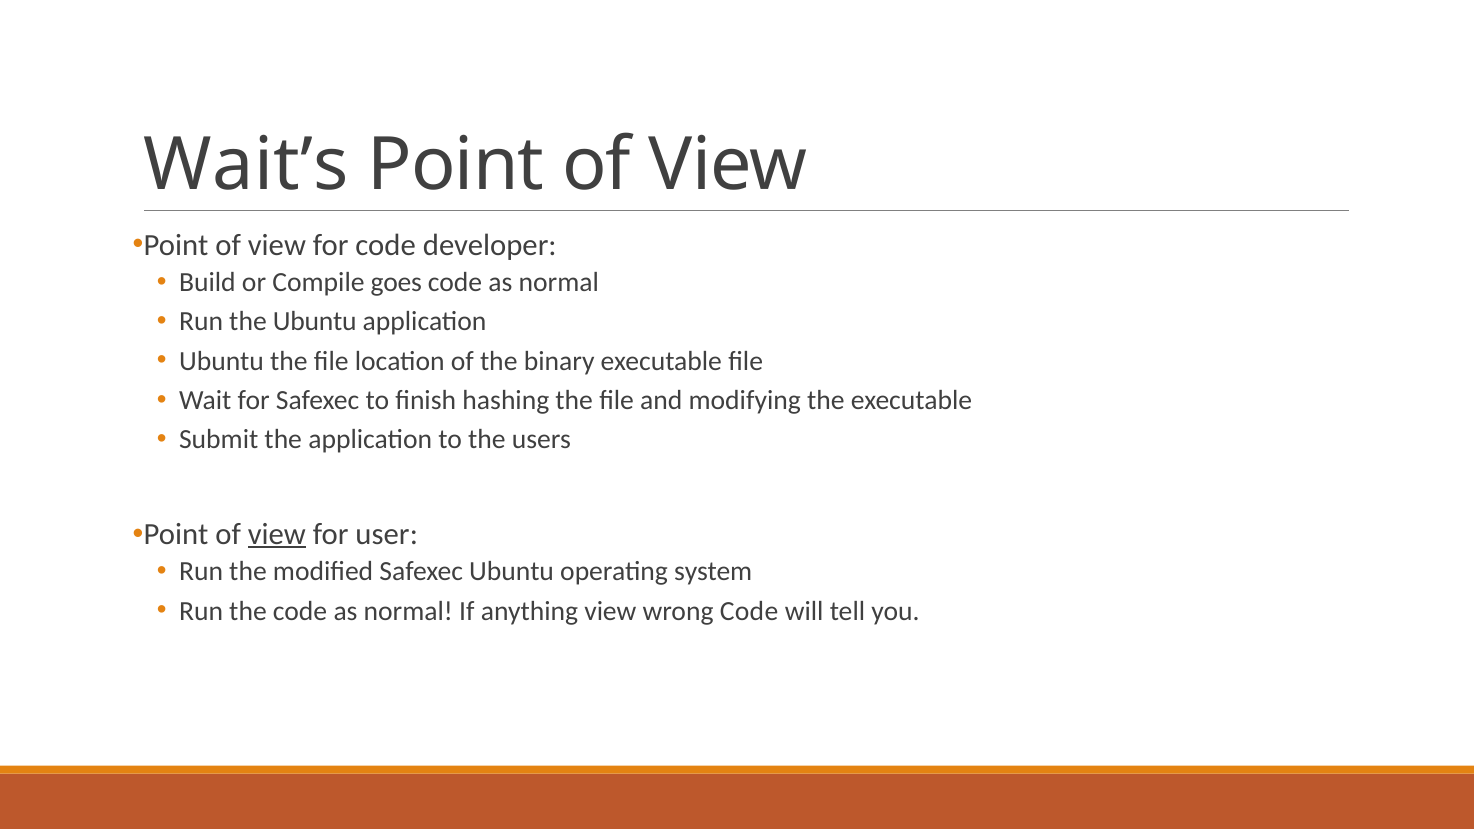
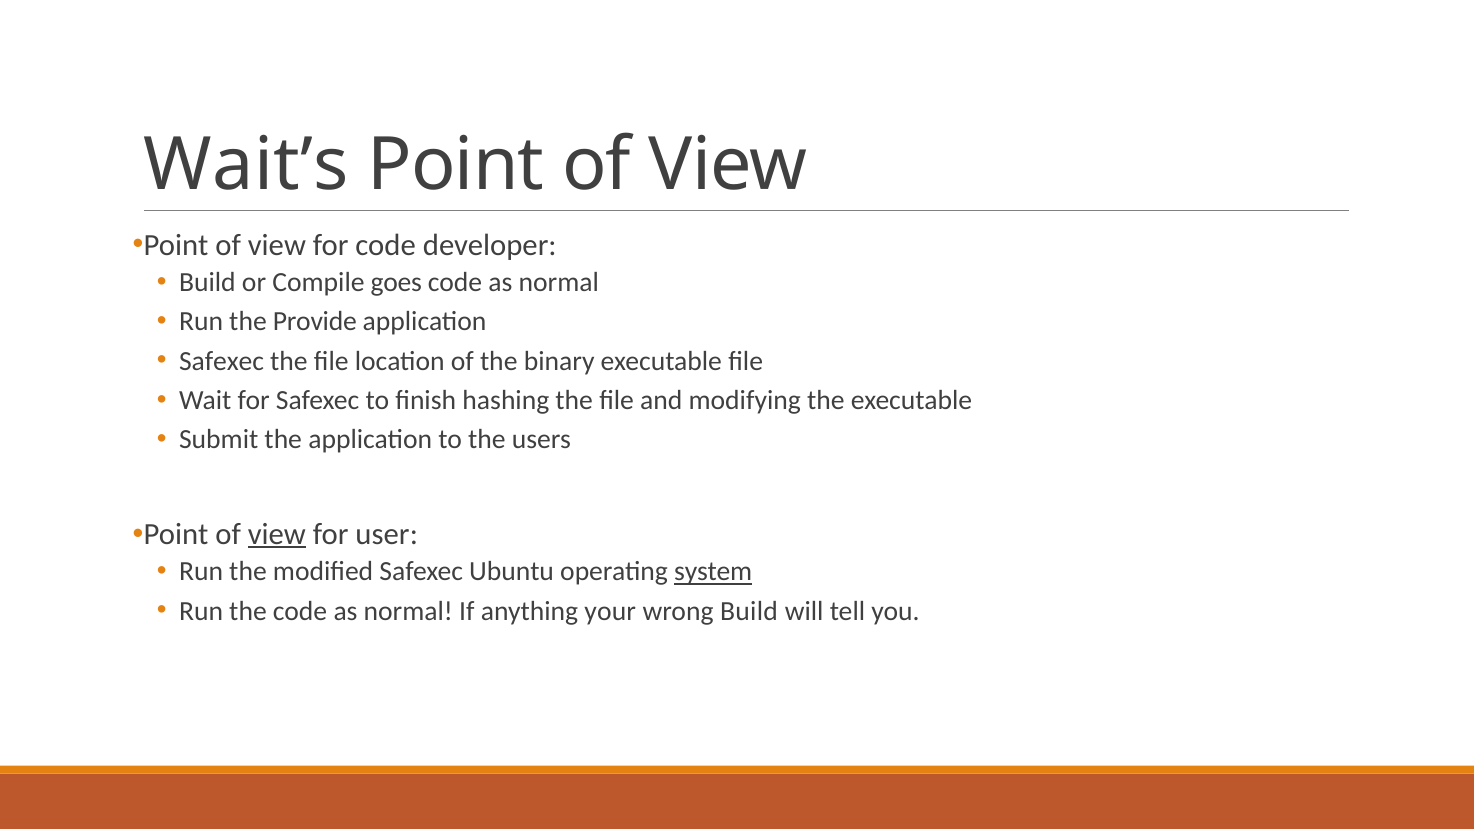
the Ubuntu: Ubuntu -> Provide (315, 322)
Ubuntu: Ubuntu -> Safexec (222, 361)
system underline: none -> present (713, 572)
anything view: view -> your (610, 611)
wrong Code: Code -> Build (749, 611)
